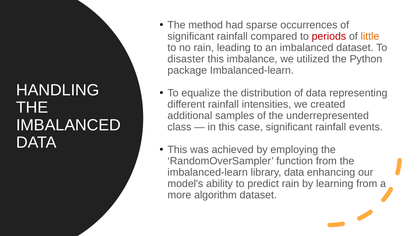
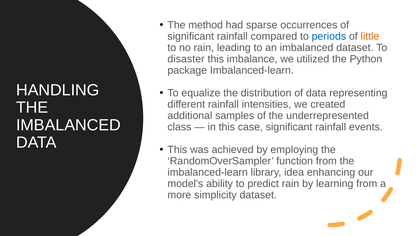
periods colour: red -> blue (329, 36)
library data: data -> idea (294, 172)
algorithm: algorithm -> simplicity (215, 195)
